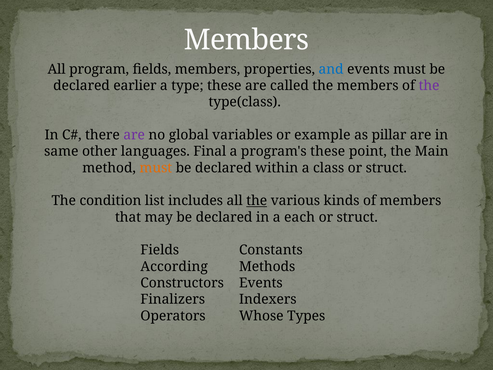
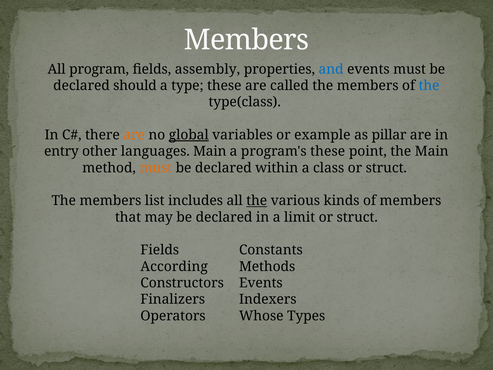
fields members: members -> assembly (207, 69)
earlier: earlier -> should (135, 86)
the colour: purple -> blue (429, 86)
are colour: purple -> orange (134, 135)
global underline: none -> present (189, 135)
same: same -> entry (61, 151)
languages Final: Final -> Main (210, 151)
condition: condition -> members (110, 201)
each: each -> limit (300, 217)
